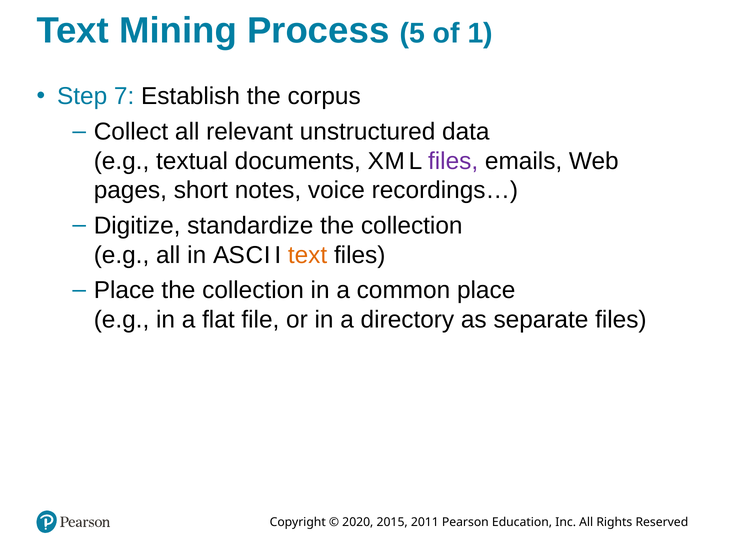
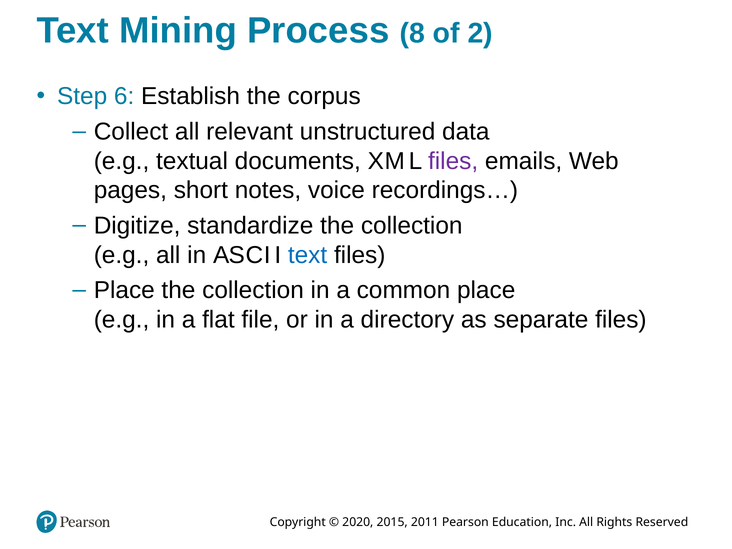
5: 5 -> 8 (413, 34)
1: 1 -> 2 (480, 34)
7: 7 -> 6 (124, 96)
text colour: orange -> blue (308, 255)
